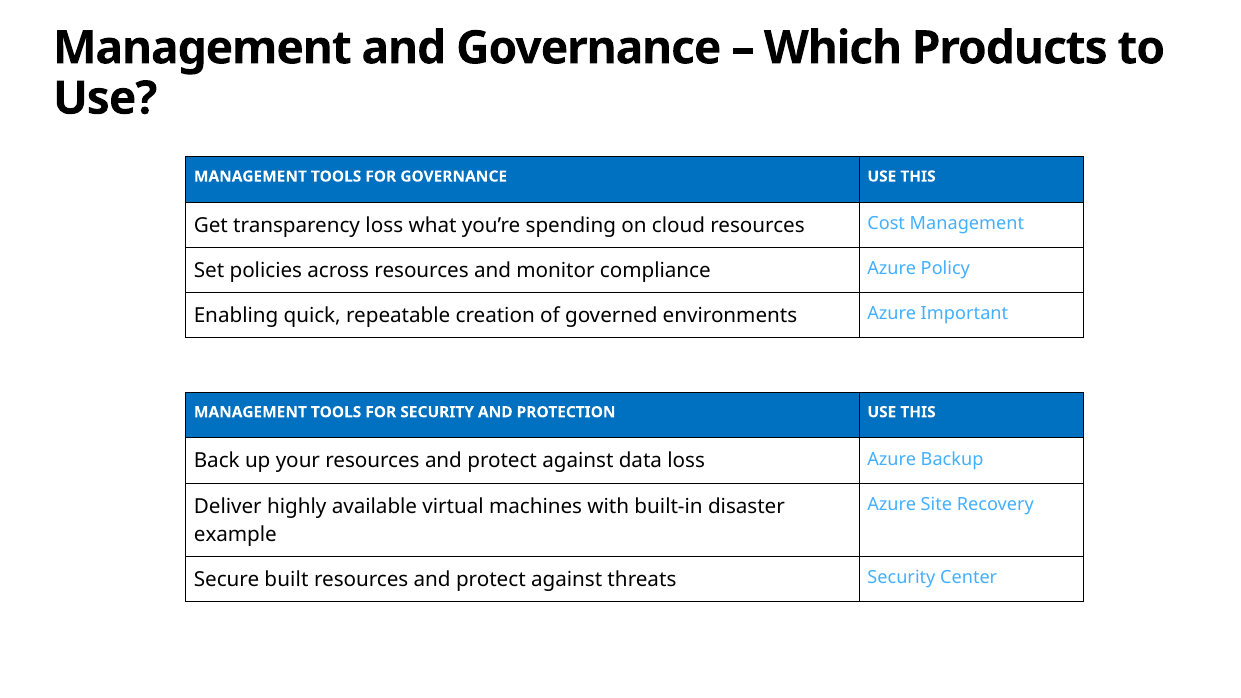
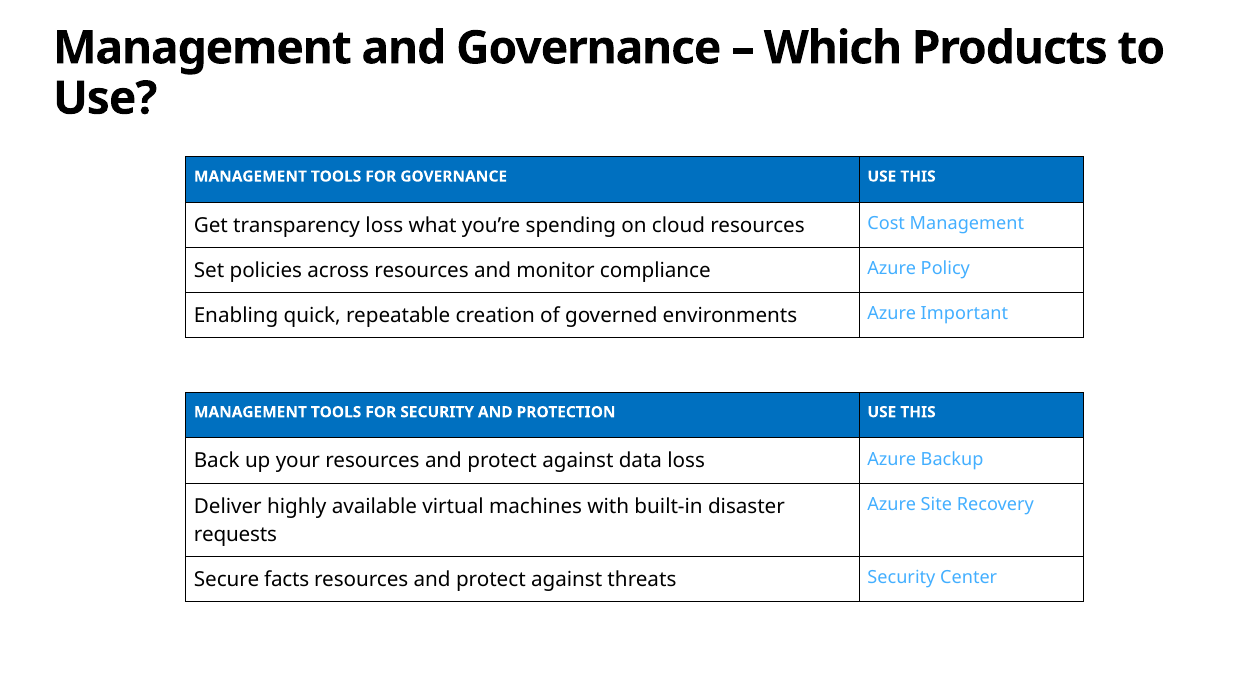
example: example -> requests (235, 534)
built: built -> facts (287, 579)
